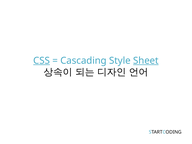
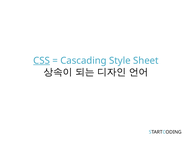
Sheet underline: present -> none (146, 61)
